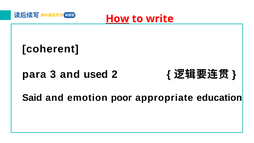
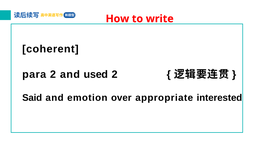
How underline: present -> none (117, 19)
para 3: 3 -> 2 (53, 74)
poor: poor -> over (121, 98)
education: education -> interested (219, 98)
